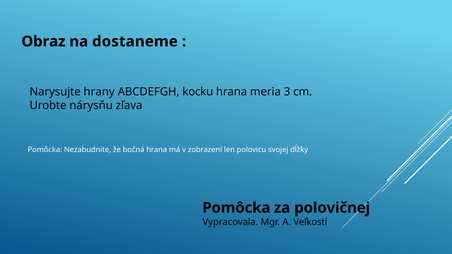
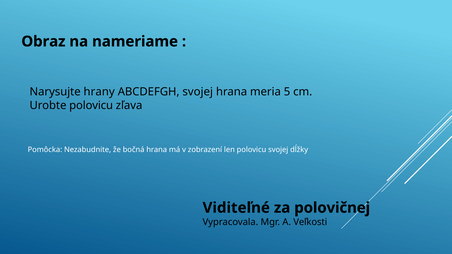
dostaneme: dostaneme -> nameriame (135, 42)
ABCDEFGH kocku: kocku -> svojej (198, 92)
3: 3 -> 5 (287, 92)
Urobte nárysňu: nárysňu -> polovicu (91, 105)
Pomôcka: Pomôcka -> Viditeľné (236, 208)
